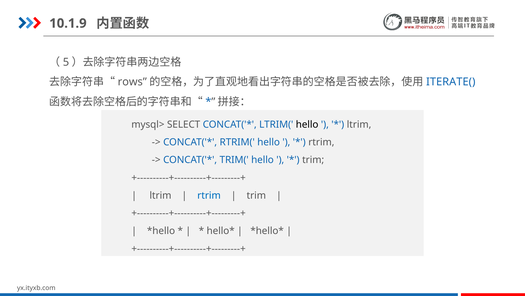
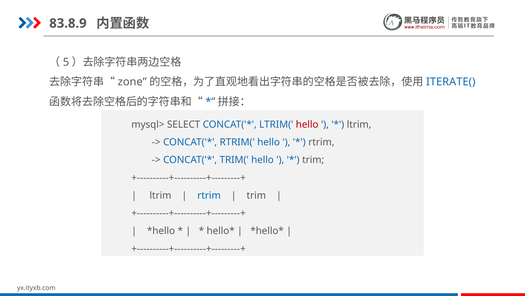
10.1.9: 10.1.9 -> 83.8.9 (68, 23)
rows: rows -> zone (132, 82)
hello colour: black -> red (307, 124)
